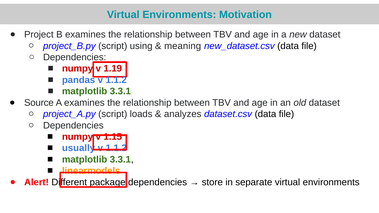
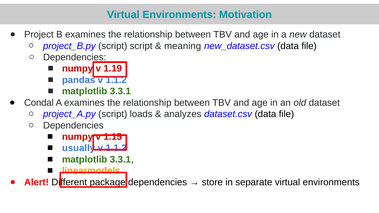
script using: using -> script (141, 46)
Source: Source -> Condal (39, 103)
